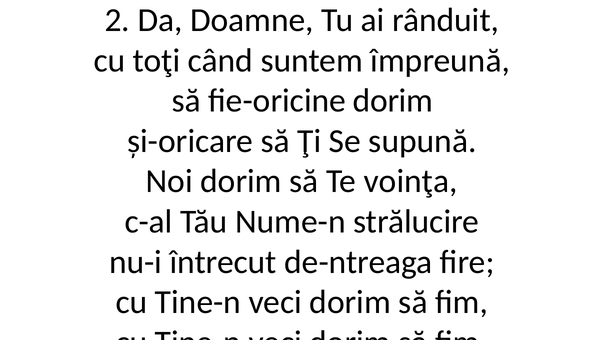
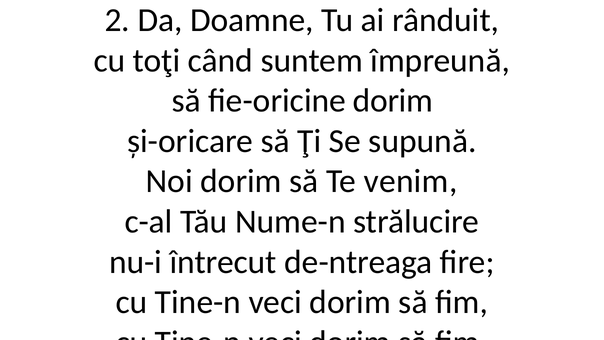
voinţa: voinţa -> venim (411, 181)
